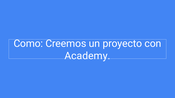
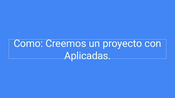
Academy: Academy -> Aplicadas (88, 56)
